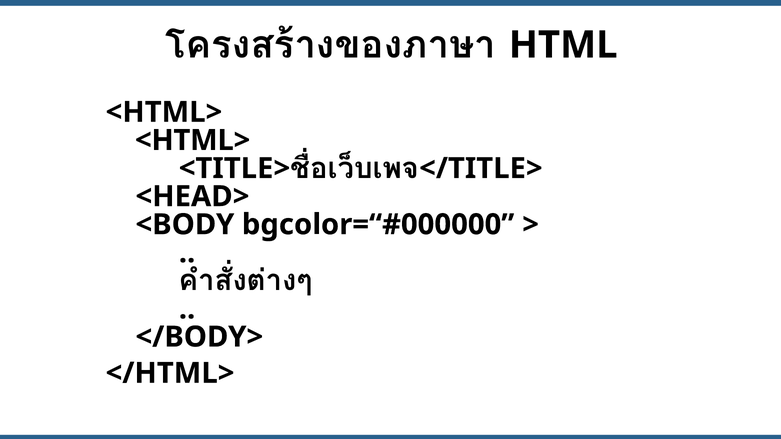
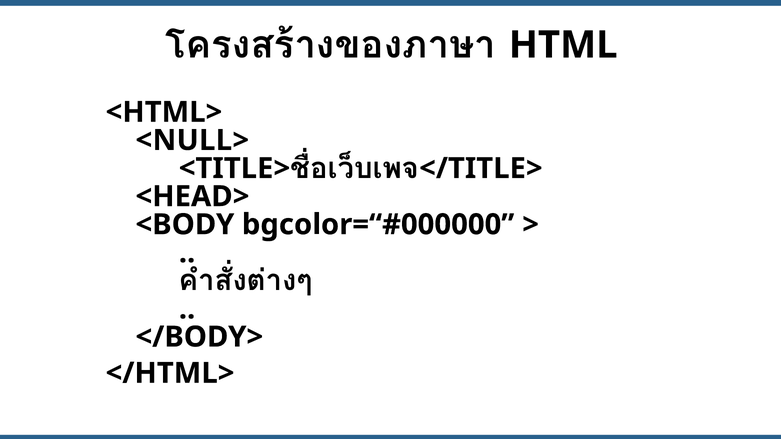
<HTML>: <HTML> -> <NULL> (192, 140)
